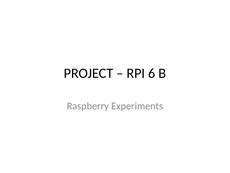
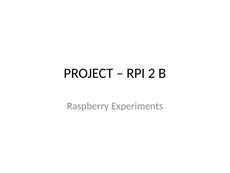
6: 6 -> 2 (152, 73)
